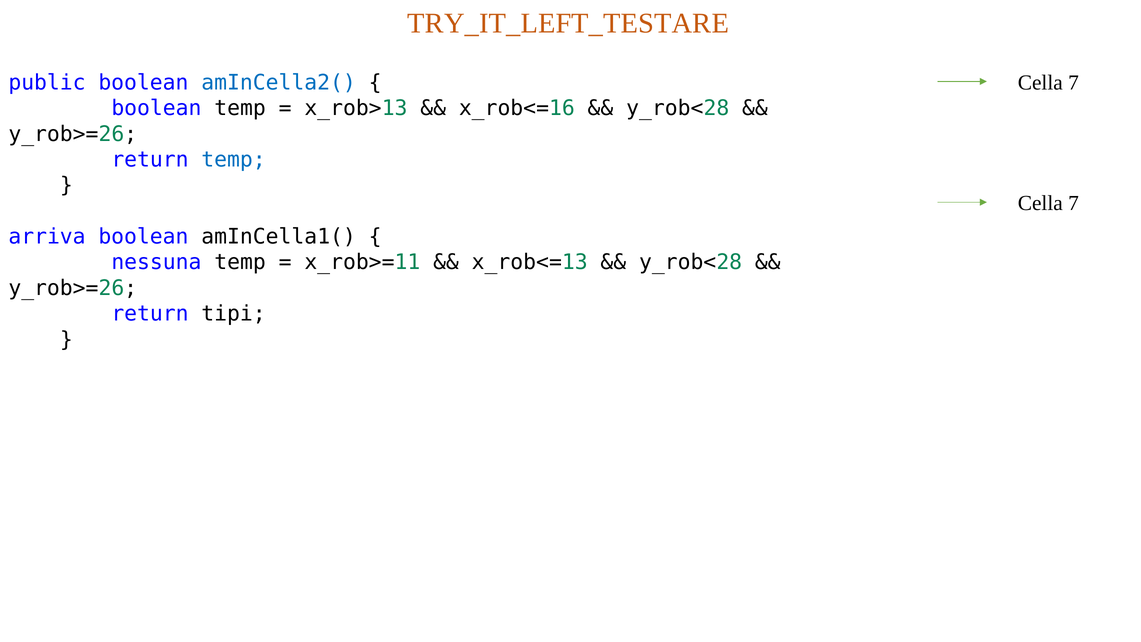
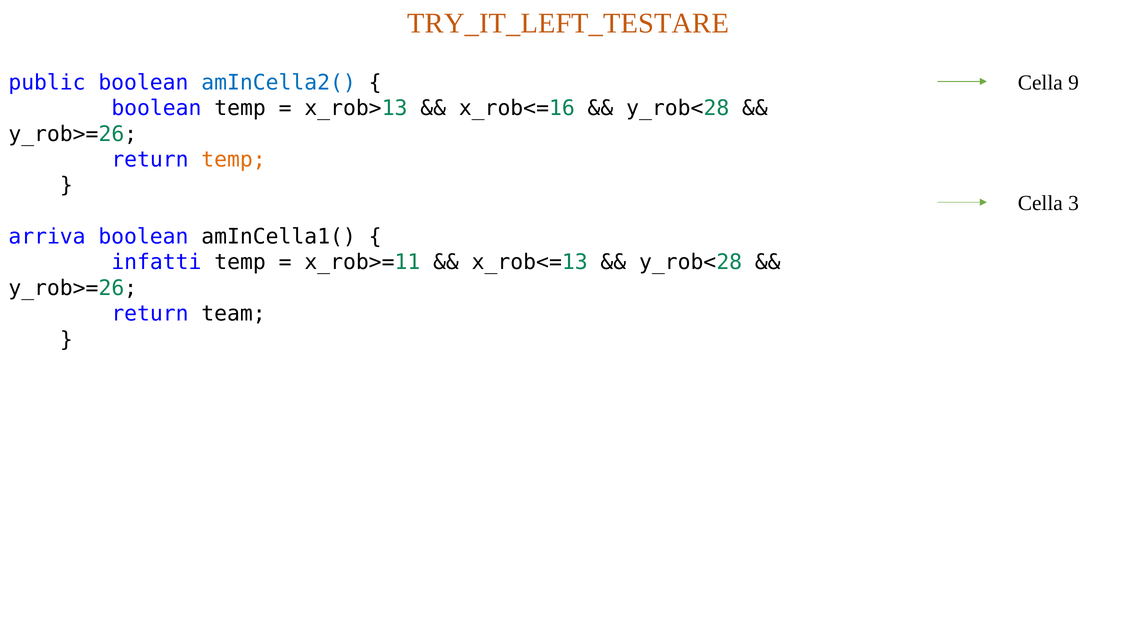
7: 7 -> 9 (1074, 83)
temp colour: blue -> orange (234, 160)
7: 7 -> 3 (1074, 203)
nessuna: nessuna -> infatti (156, 262)
tipi: tipi -> team (234, 314)
